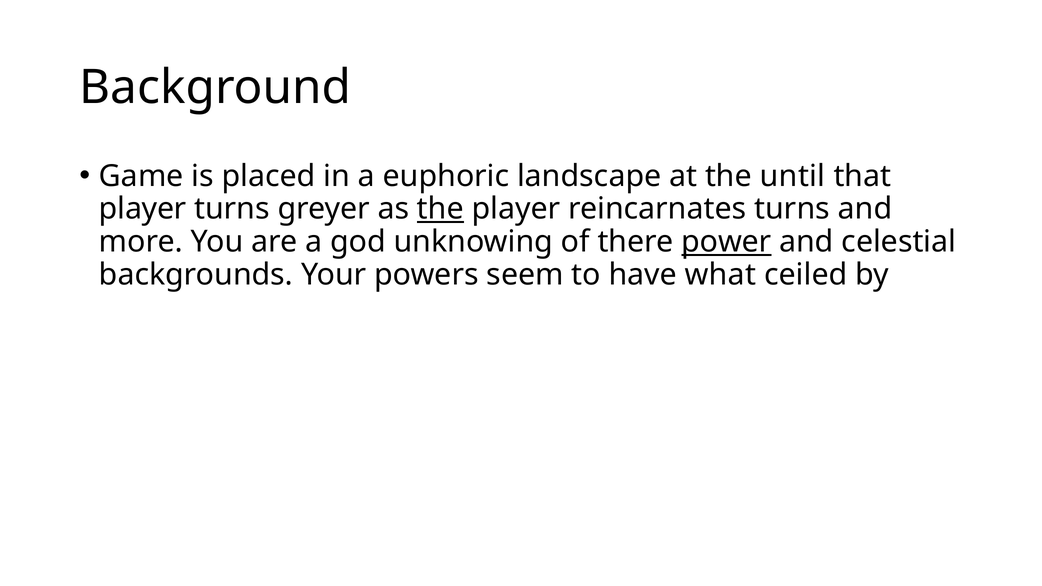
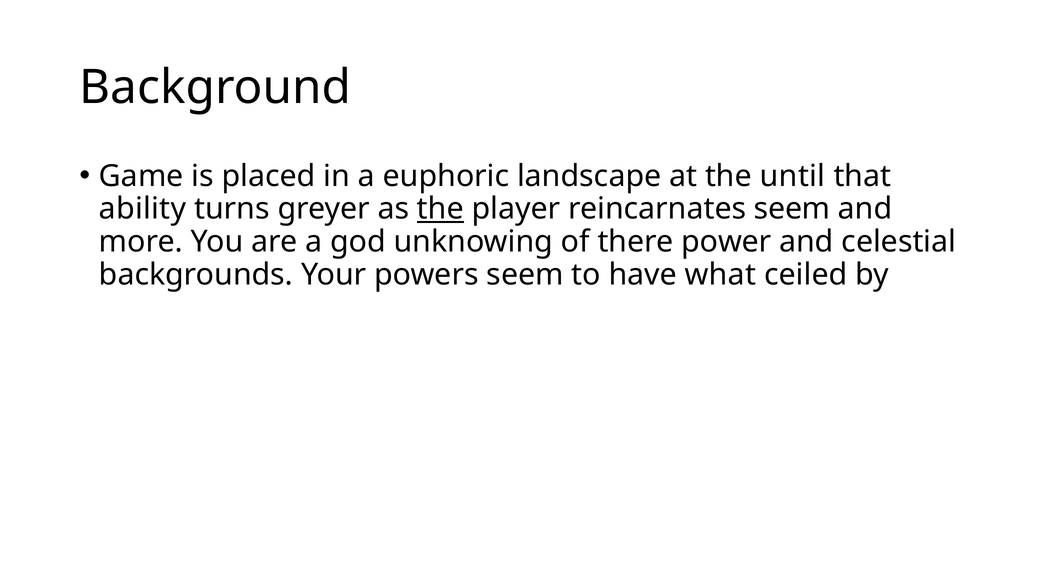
player: player -> ability (143, 209)
reincarnates turns: turns -> seem (792, 209)
power underline: present -> none (726, 242)
